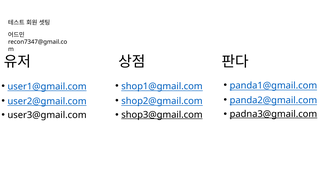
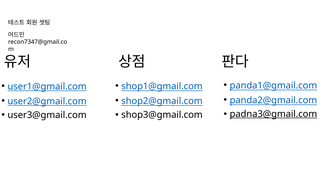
shop3@gmail.com underline: present -> none (162, 115)
